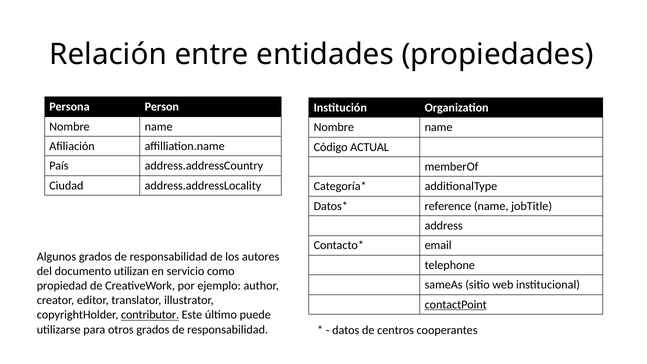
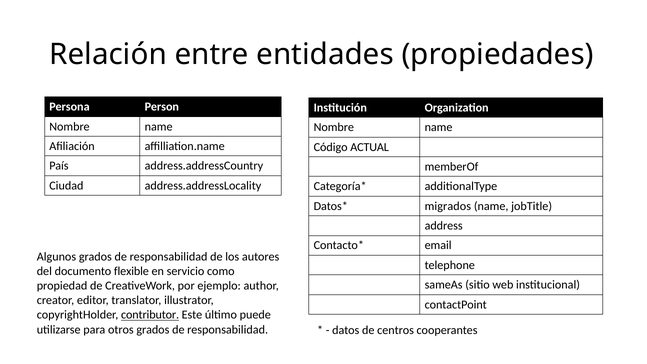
reference: reference -> migrados (448, 206)
utilizan: utilizan -> flexible (131, 271)
contactPoint underline: present -> none (456, 304)
